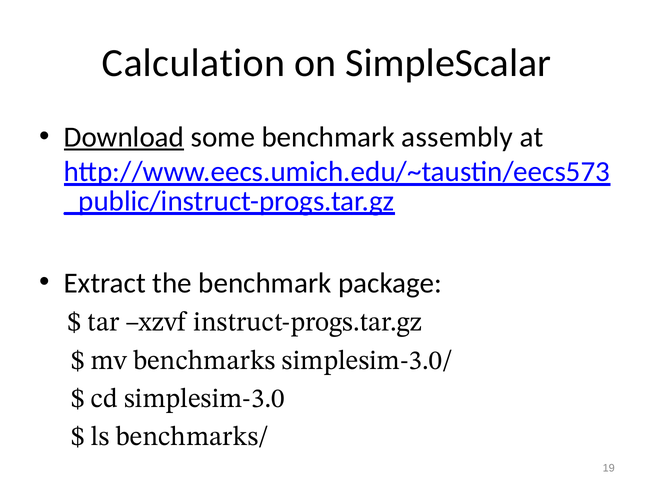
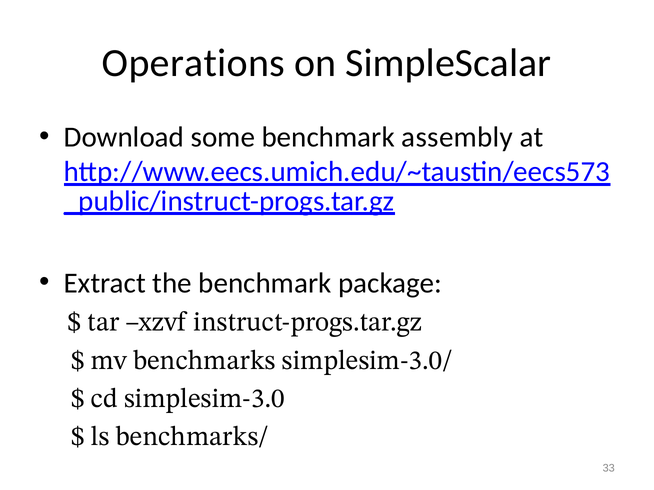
Calculation: Calculation -> Operations (194, 63)
Download underline: present -> none (124, 137)
19: 19 -> 33 (609, 468)
